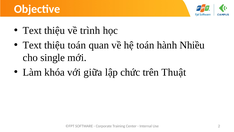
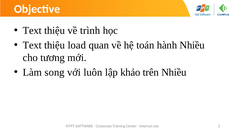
thiệu toán: toán -> load (77, 45)
single: single -> tương (53, 57)
khóa: khóa -> song (55, 72)
giữa: giữa -> luôn (93, 72)
chức: chức -> khảo (130, 72)
trên Thuật: Thuật -> Nhiều (174, 72)
